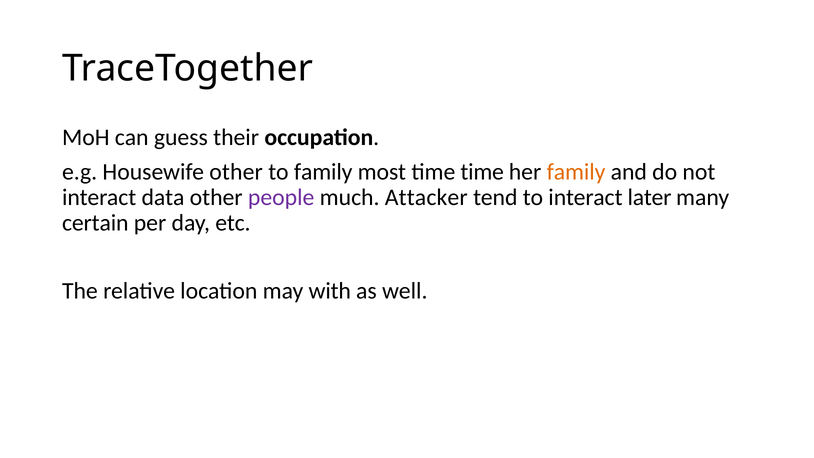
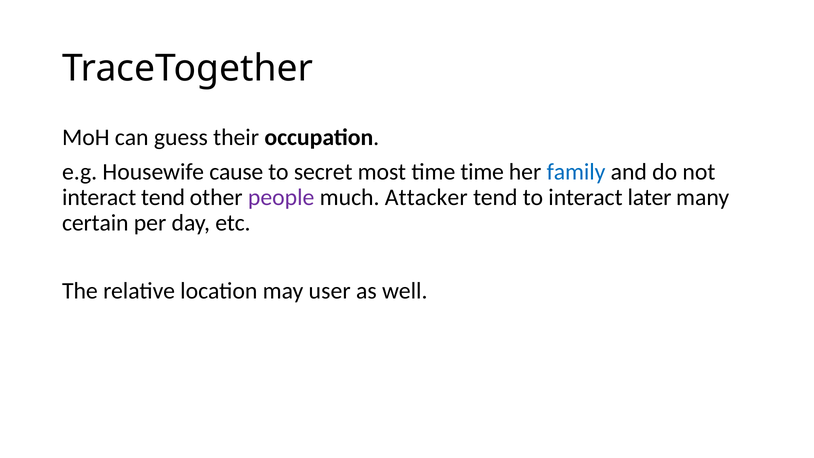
Housewife other: other -> cause (236, 172)
to family: family -> secret (323, 172)
family colour: orange -> blue (576, 172)
interact data: data -> tend (163, 197)
with: with -> user (330, 291)
